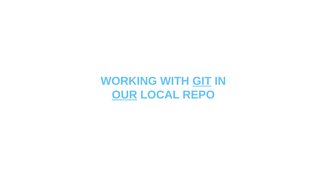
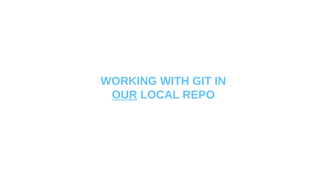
GIT underline: present -> none (202, 81)
